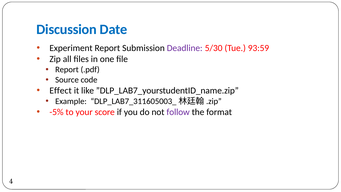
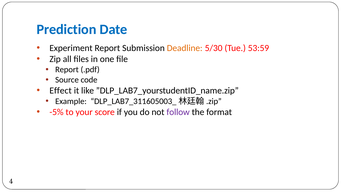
Discussion: Discussion -> Prediction (67, 30)
Deadline colour: purple -> orange (185, 48)
93:59: 93:59 -> 53:59 (258, 48)
